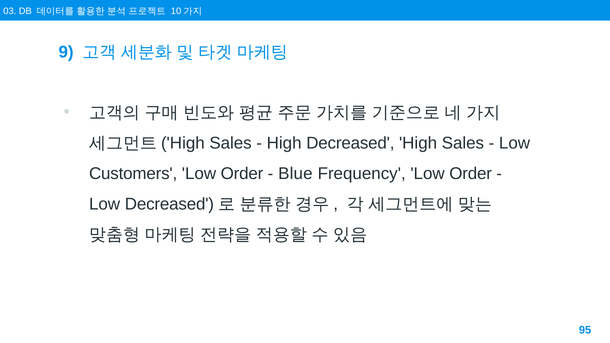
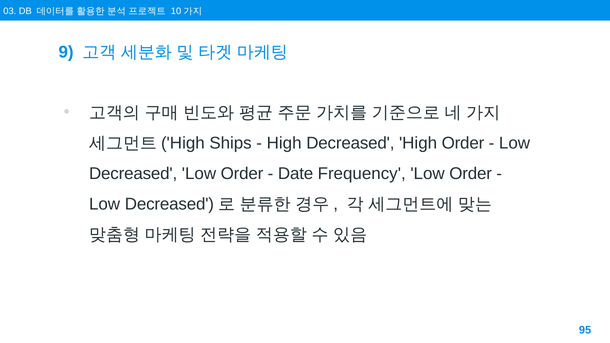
Sales: Sales -> Ships (231, 143)
High Sales: Sales -> Order (463, 143)
Customers: Customers -> Decreased (133, 174)
Blue: Blue -> Date (296, 174)
